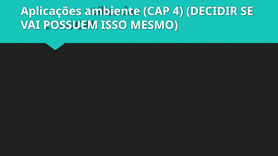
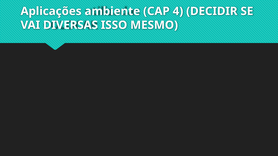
POSSUEM: POSSUEM -> DIVERSAS (71, 25)
